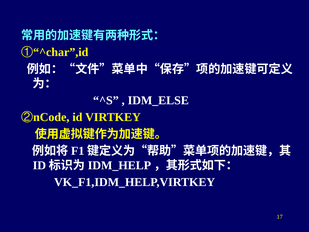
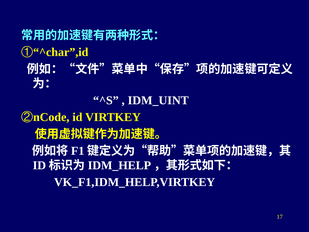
IDM_ELSE: IDM_ELSE -> IDM_UINT (158, 100)
